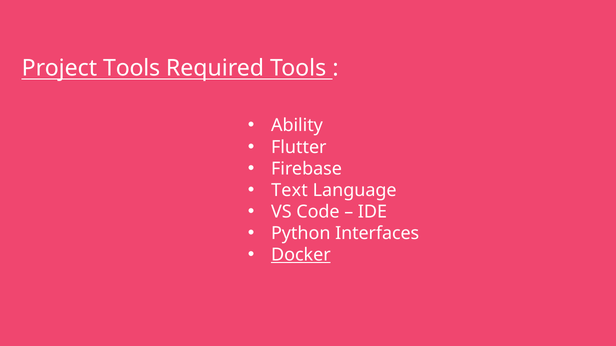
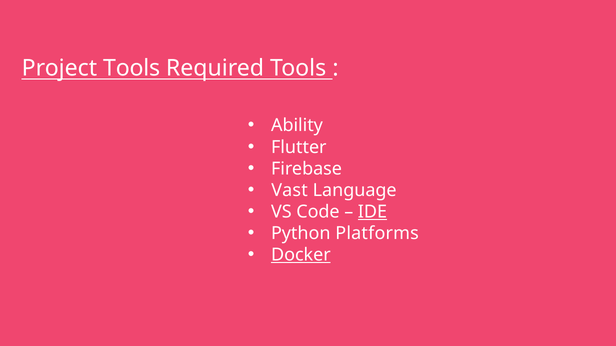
Text: Text -> Vast (290, 190)
IDE underline: none -> present (372, 212)
Interfaces: Interfaces -> Platforms (377, 234)
